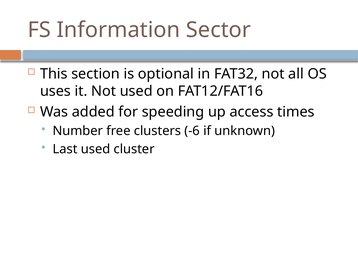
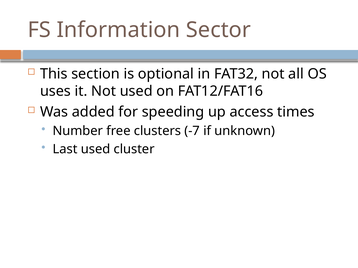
-6: -6 -> -7 (192, 131)
